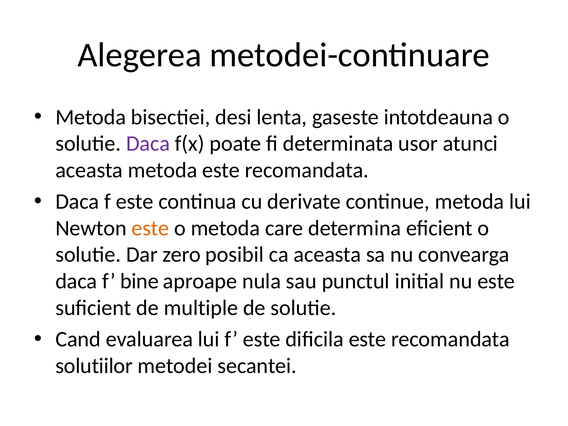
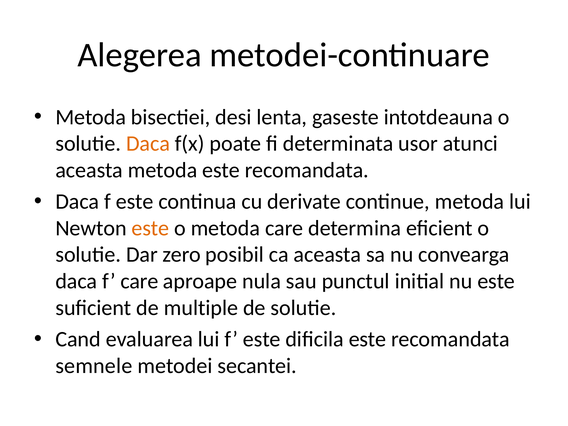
Daca colour: purple -> orange (148, 144)
f bine: bine -> care (139, 281)
solutiilor: solutiilor -> semnele (94, 366)
